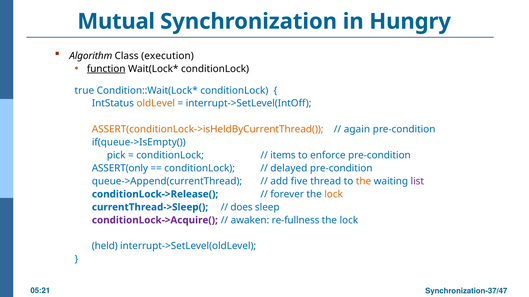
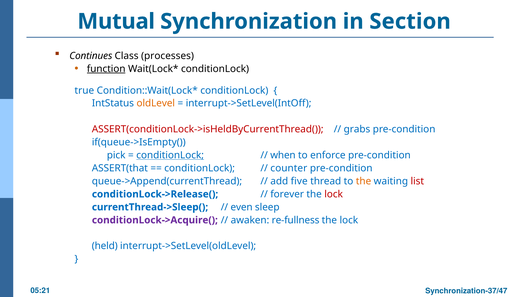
Hungry: Hungry -> Section (410, 21)
Algorithm: Algorithm -> Continues (91, 56)
execution: execution -> processes (168, 56)
ASSERT(conditionLock->isHeldByCurrentThread( colour: orange -> red (208, 130)
again: again -> grabs (357, 130)
conditionLock underline: none -> present (170, 156)
items: items -> when (283, 156)
ASSERT(only: ASSERT(only -> ASSERT(that (120, 169)
delayed: delayed -> counter (289, 169)
list colour: purple -> red (417, 182)
lock colour: orange -> red (334, 195)
does: does -> even (242, 208)
